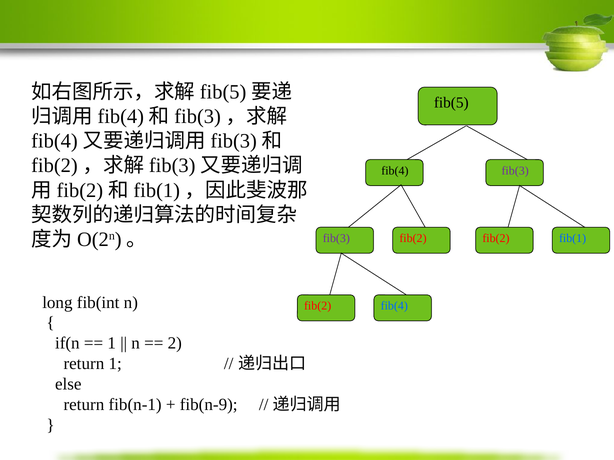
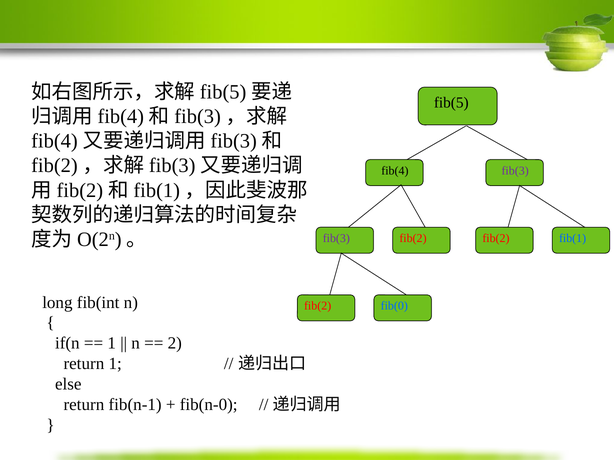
fib(2 fib(4: fib(4 -> fib(0 (394, 306)
fib(n-9: fib(n-9 -> fib(n-0 (209, 405)
